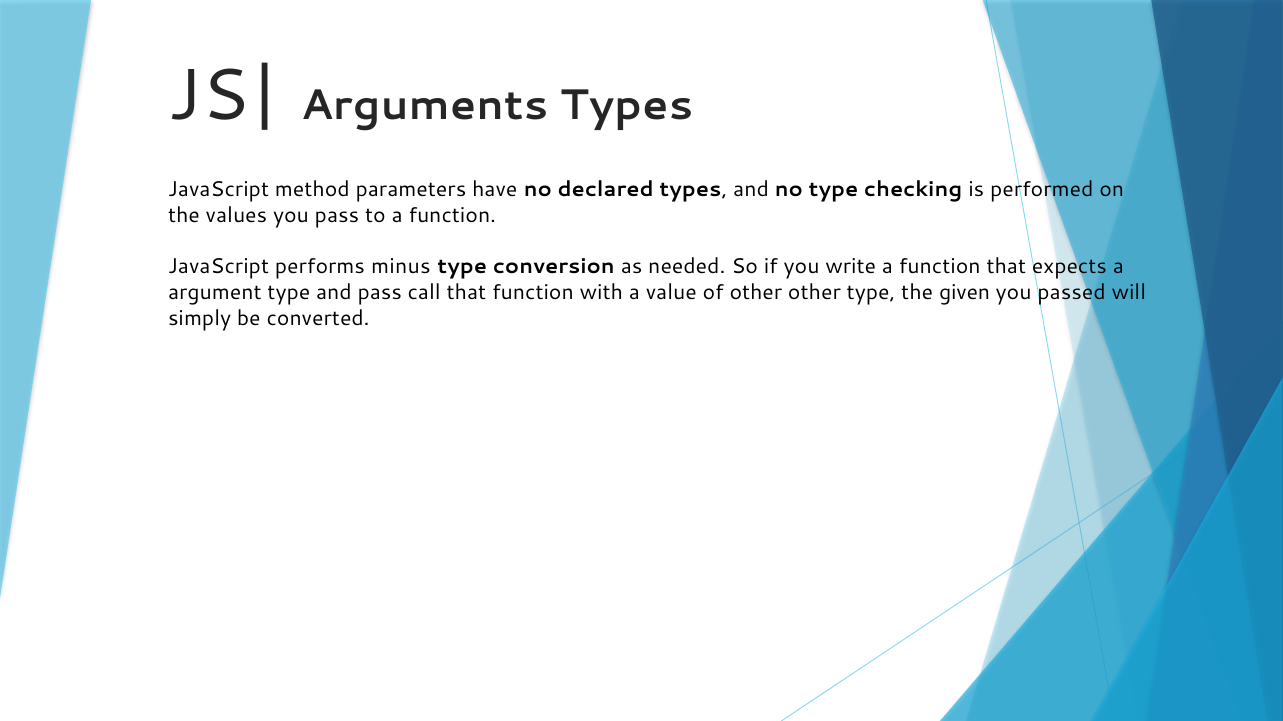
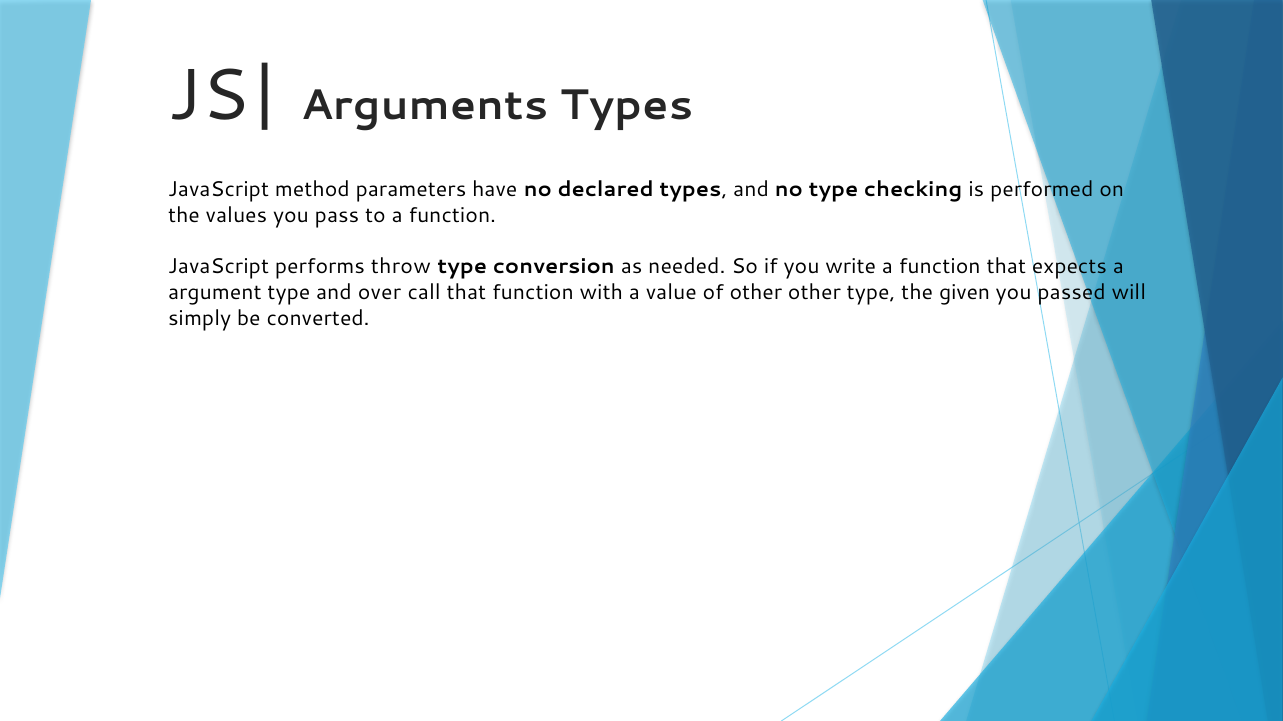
minus: minus -> throw (401, 267)
and pass: pass -> over (380, 293)
